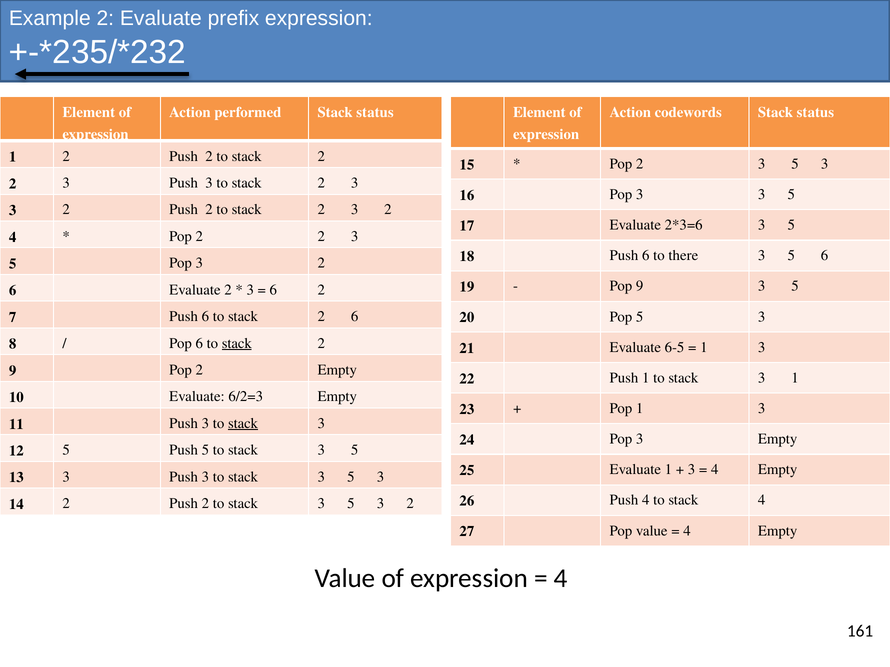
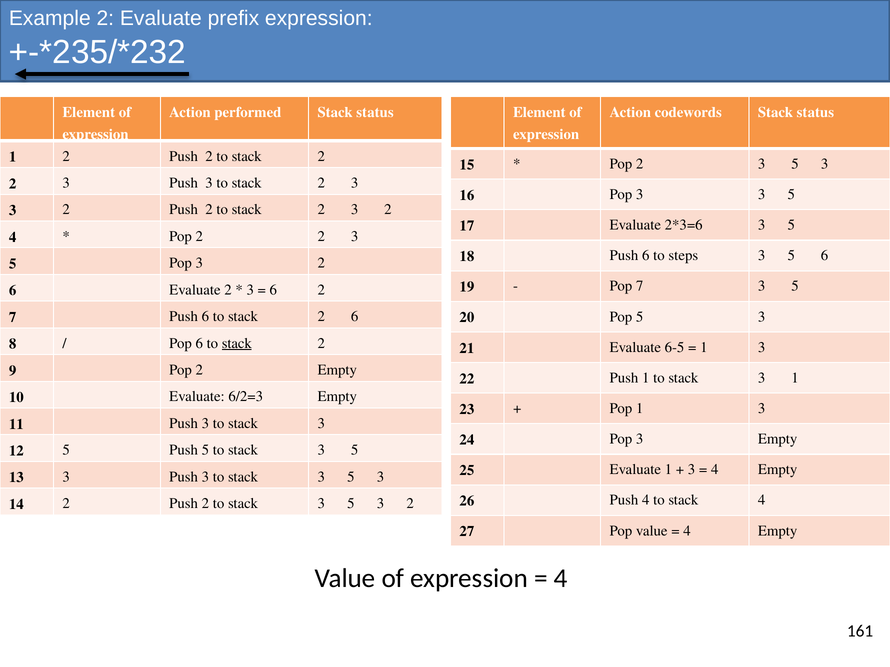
there: there -> steps (683, 256)
Pop 9: 9 -> 7 (640, 286)
stack underline: present -> none (243, 424)
